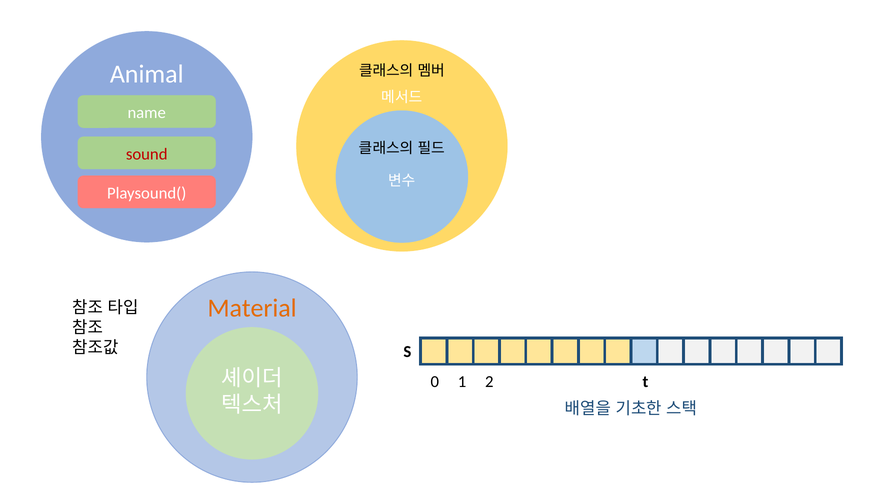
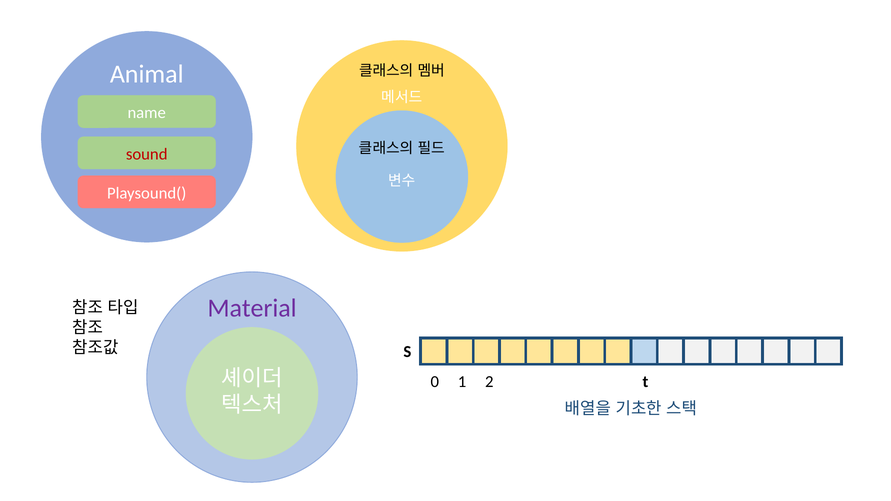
Material colour: orange -> purple (252, 308)
